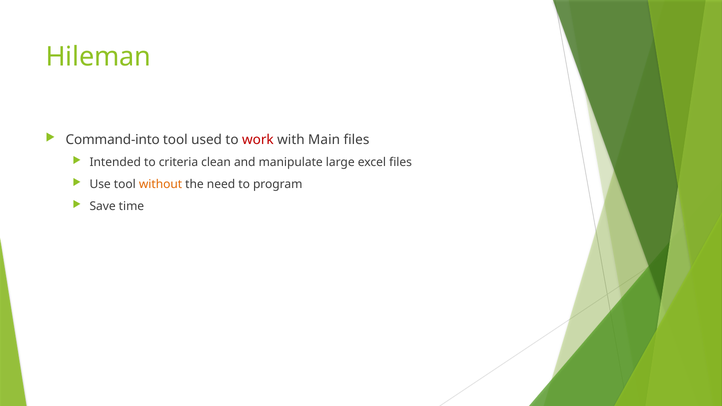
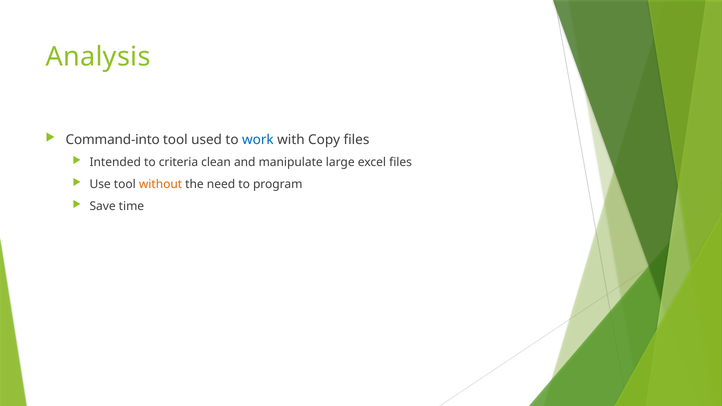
Hileman: Hileman -> Analysis (98, 57)
work colour: red -> blue (258, 140)
Main: Main -> Copy (324, 140)
